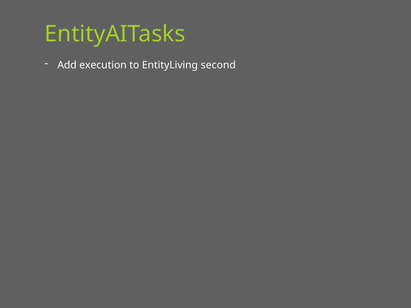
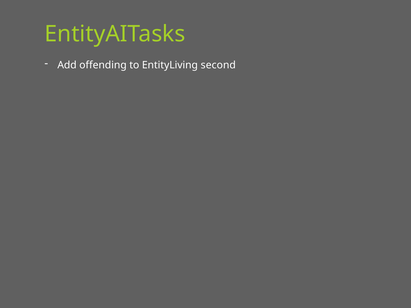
execution: execution -> offending (103, 65)
